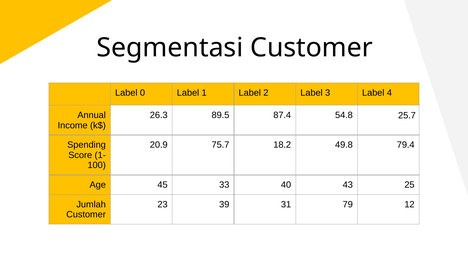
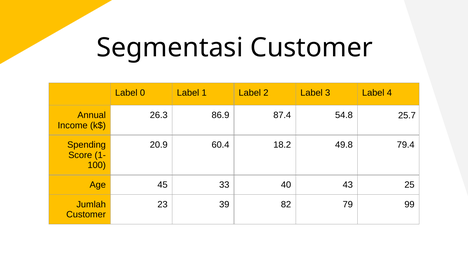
89.5: 89.5 -> 86.9 (220, 115)
75.7: 75.7 -> 60.4 (220, 145)
31: 31 -> 82 (286, 205)
12: 12 -> 99 (409, 205)
